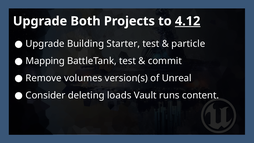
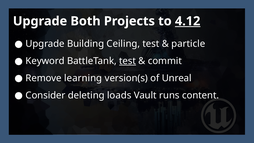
Starter: Starter -> Ceiling (123, 44)
Mapping: Mapping -> Keyword (45, 61)
test underline: none -> present (128, 61)
volumes: volumes -> learning (83, 78)
